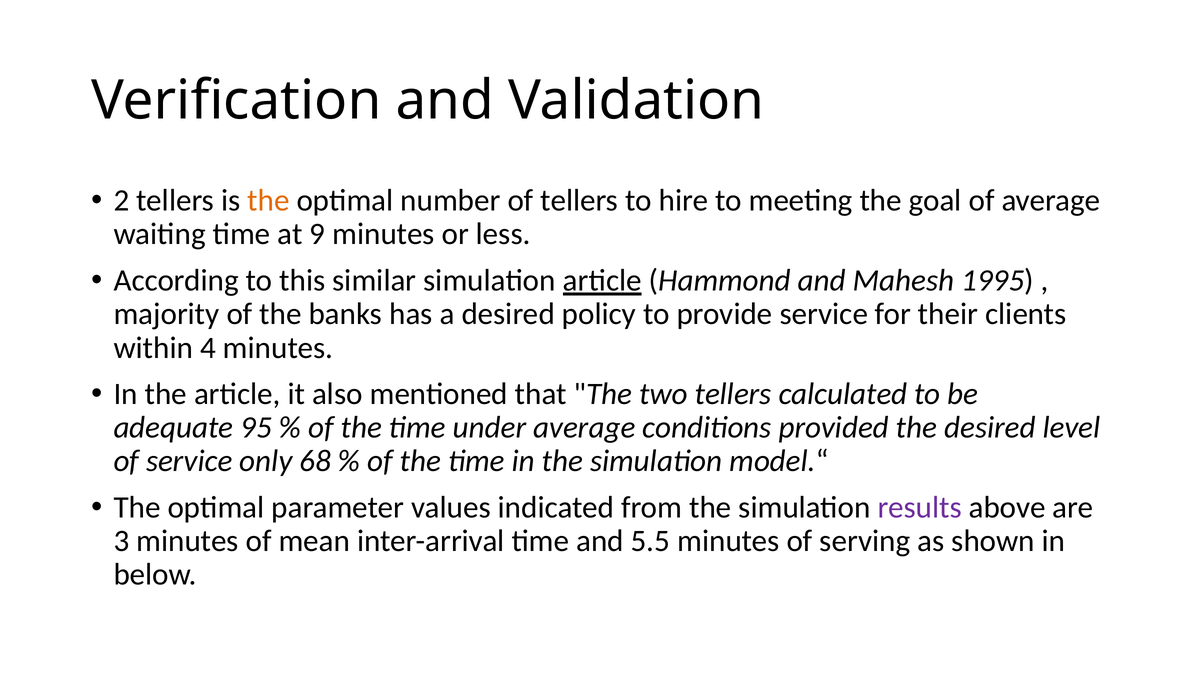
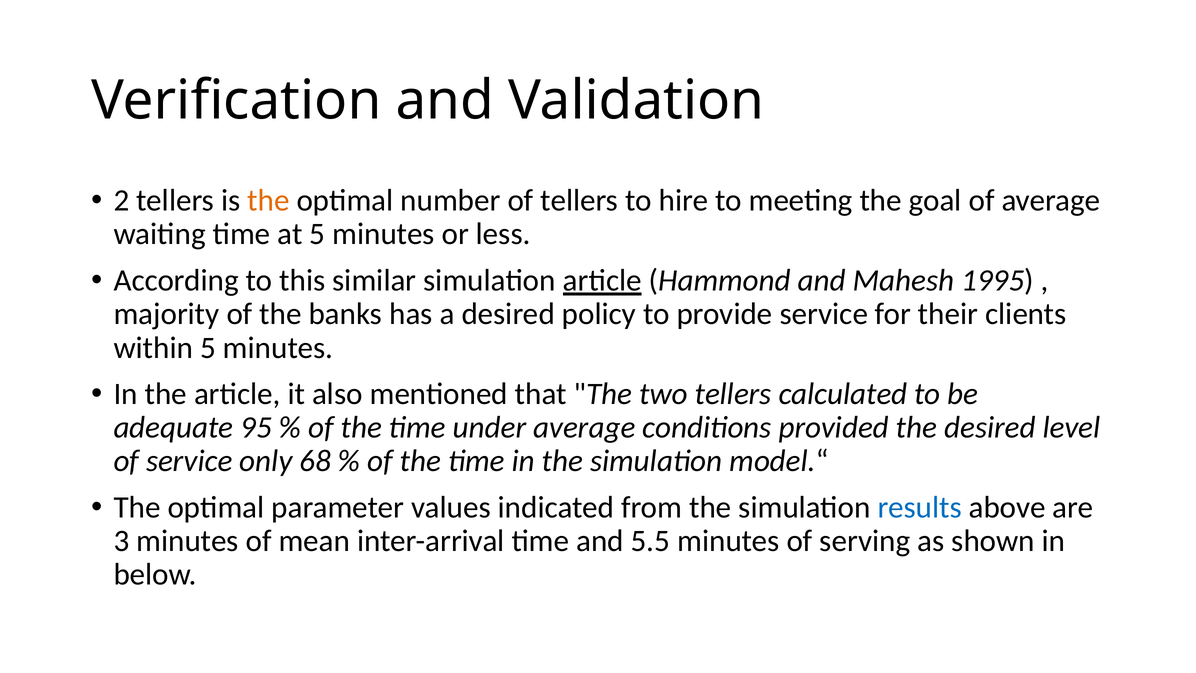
at 9: 9 -> 5 (317, 234)
within 4: 4 -> 5 (208, 348)
results colour: purple -> blue (920, 507)
